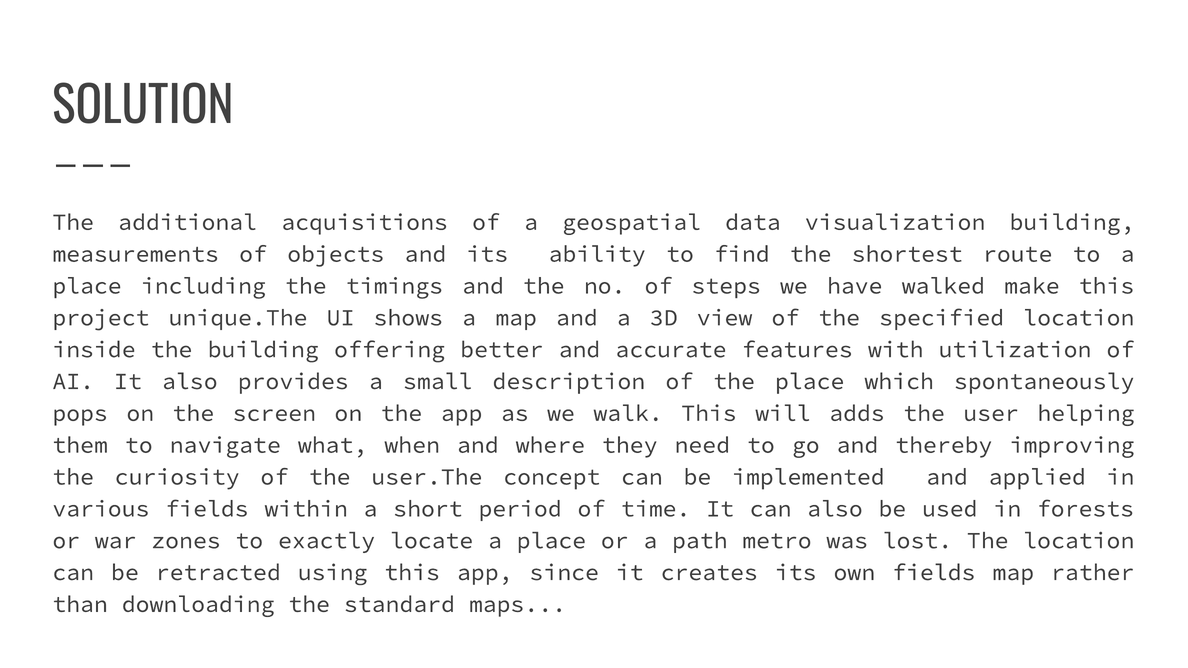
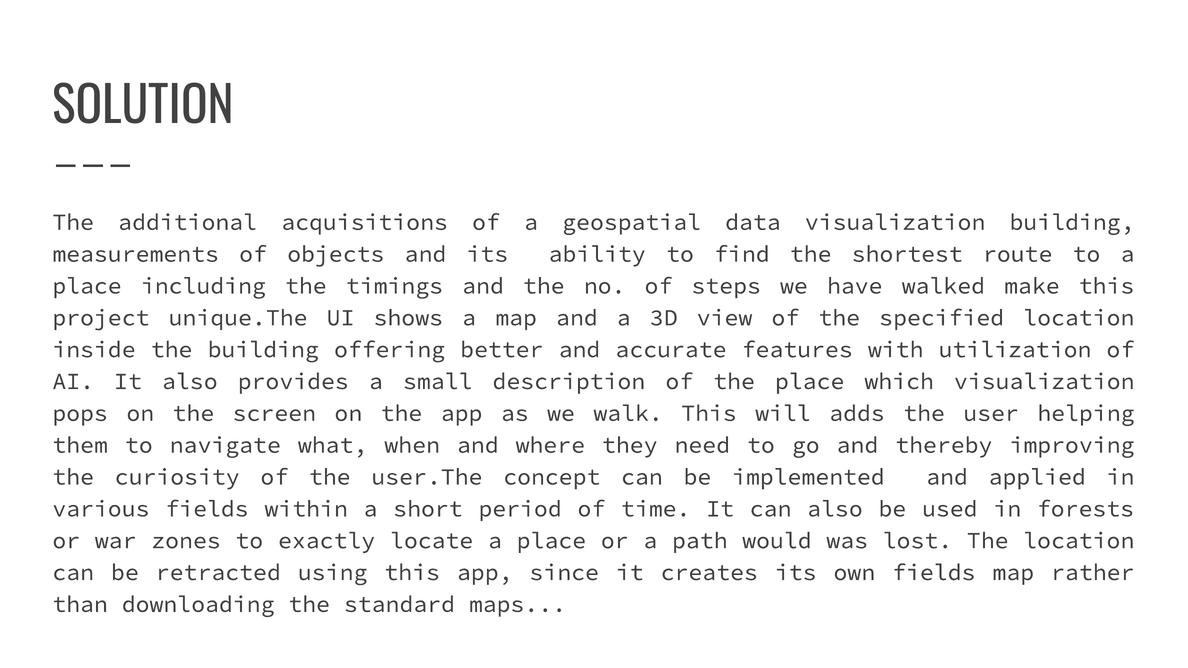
which spontaneously: spontaneously -> visualization (1044, 382)
metro: metro -> would (777, 541)
